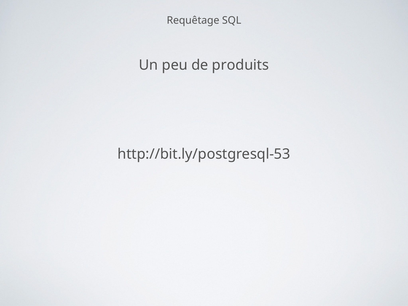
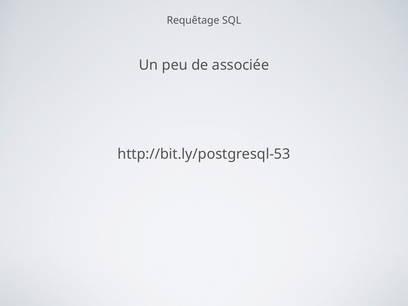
produits: produits -> associée (241, 65)
